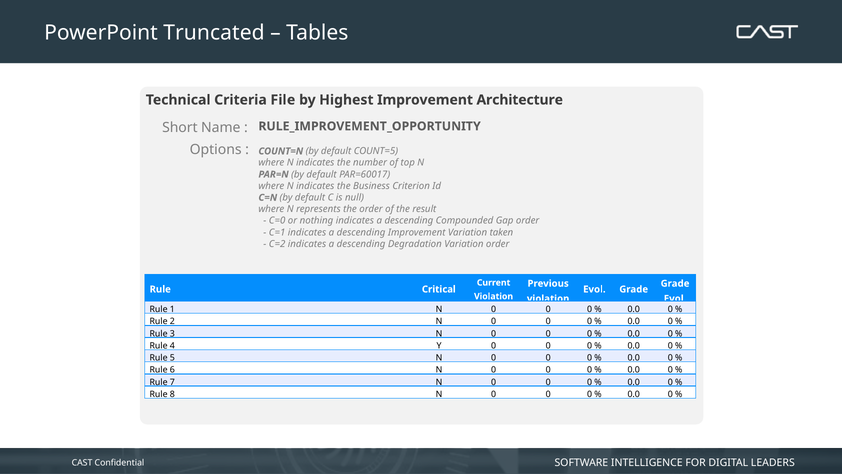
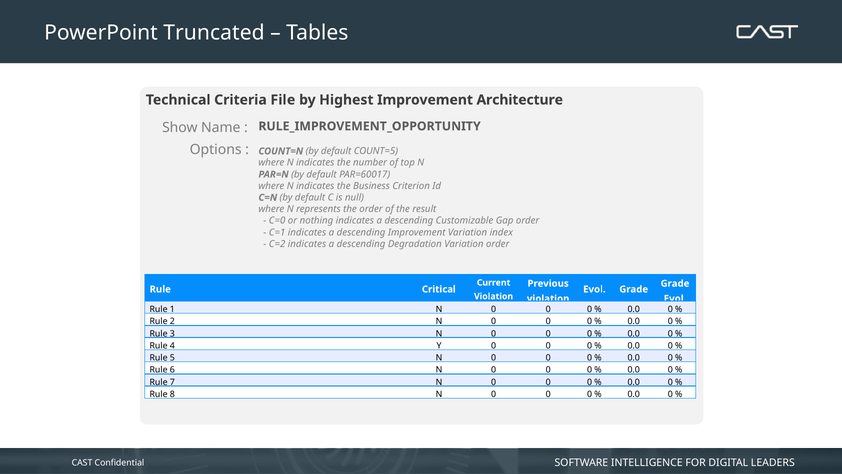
Short: Short -> Show (180, 127)
Compounded: Compounded -> Customizable (464, 221)
taken: taken -> index (501, 232)
